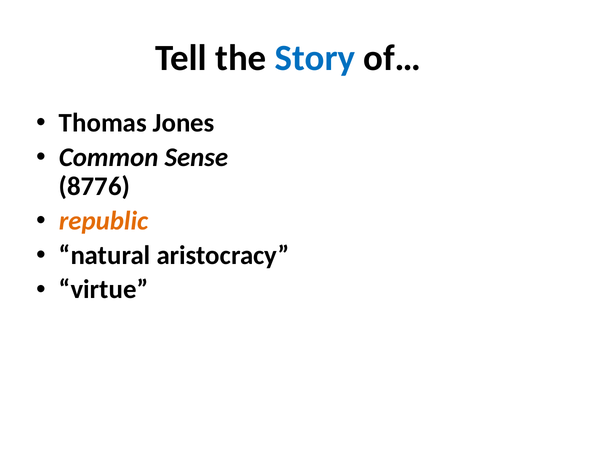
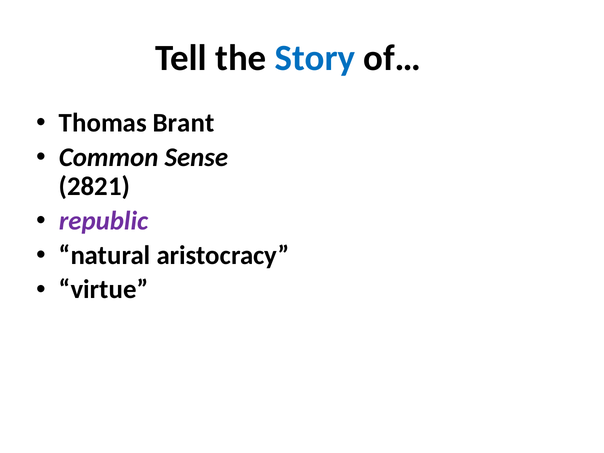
Jones: Jones -> Brant (184, 123)
8776: 8776 -> 2821 (94, 186)
republic colour: orange -> purple (104, 221)
